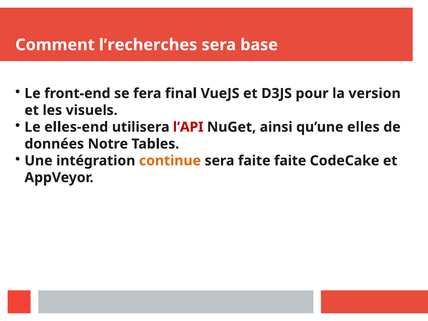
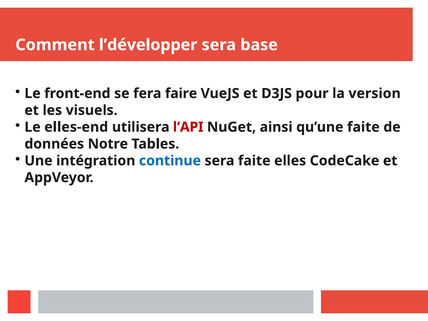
l’recherches: l’recherches -> l’développer (148, 45)
final: final -> faire (181, 93)
qu’une elles: elles -> faite (363, 127)
continue colour: orange -> blue (170, 161)
faite faite: faite -> elles (290, 161)
